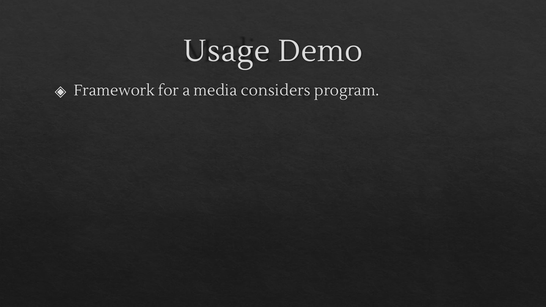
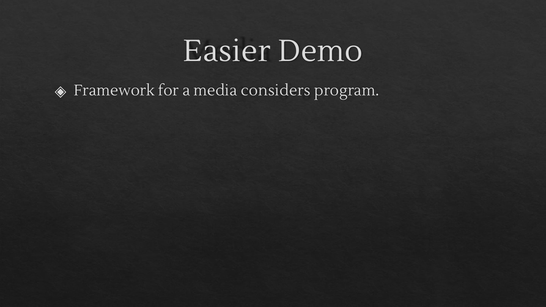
Usage: Usage -> Easier (227, 51)
